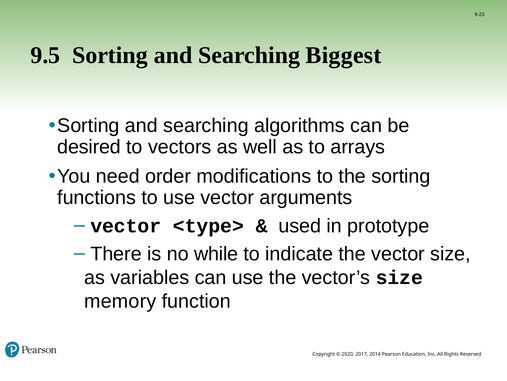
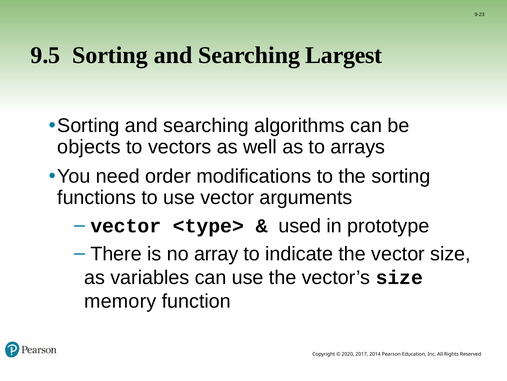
Biggest: Biggest -> Largest (344, 55)
desired: desired -> objects (89, 147)
while: while -> array (216, 253)
